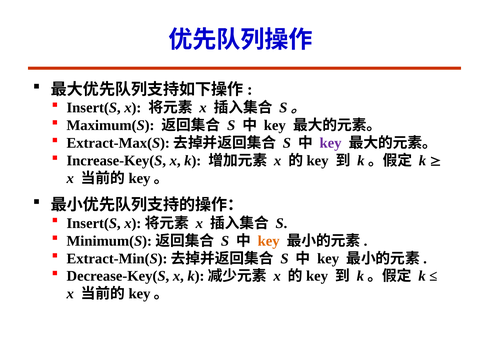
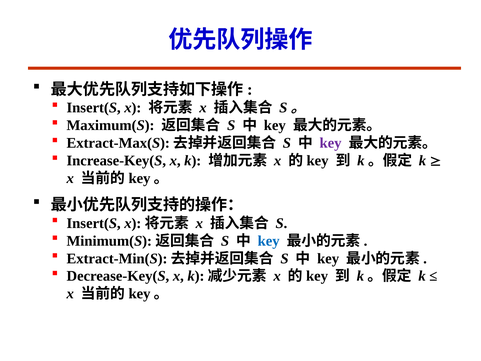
key colour: orange -> blue (269, 241)
